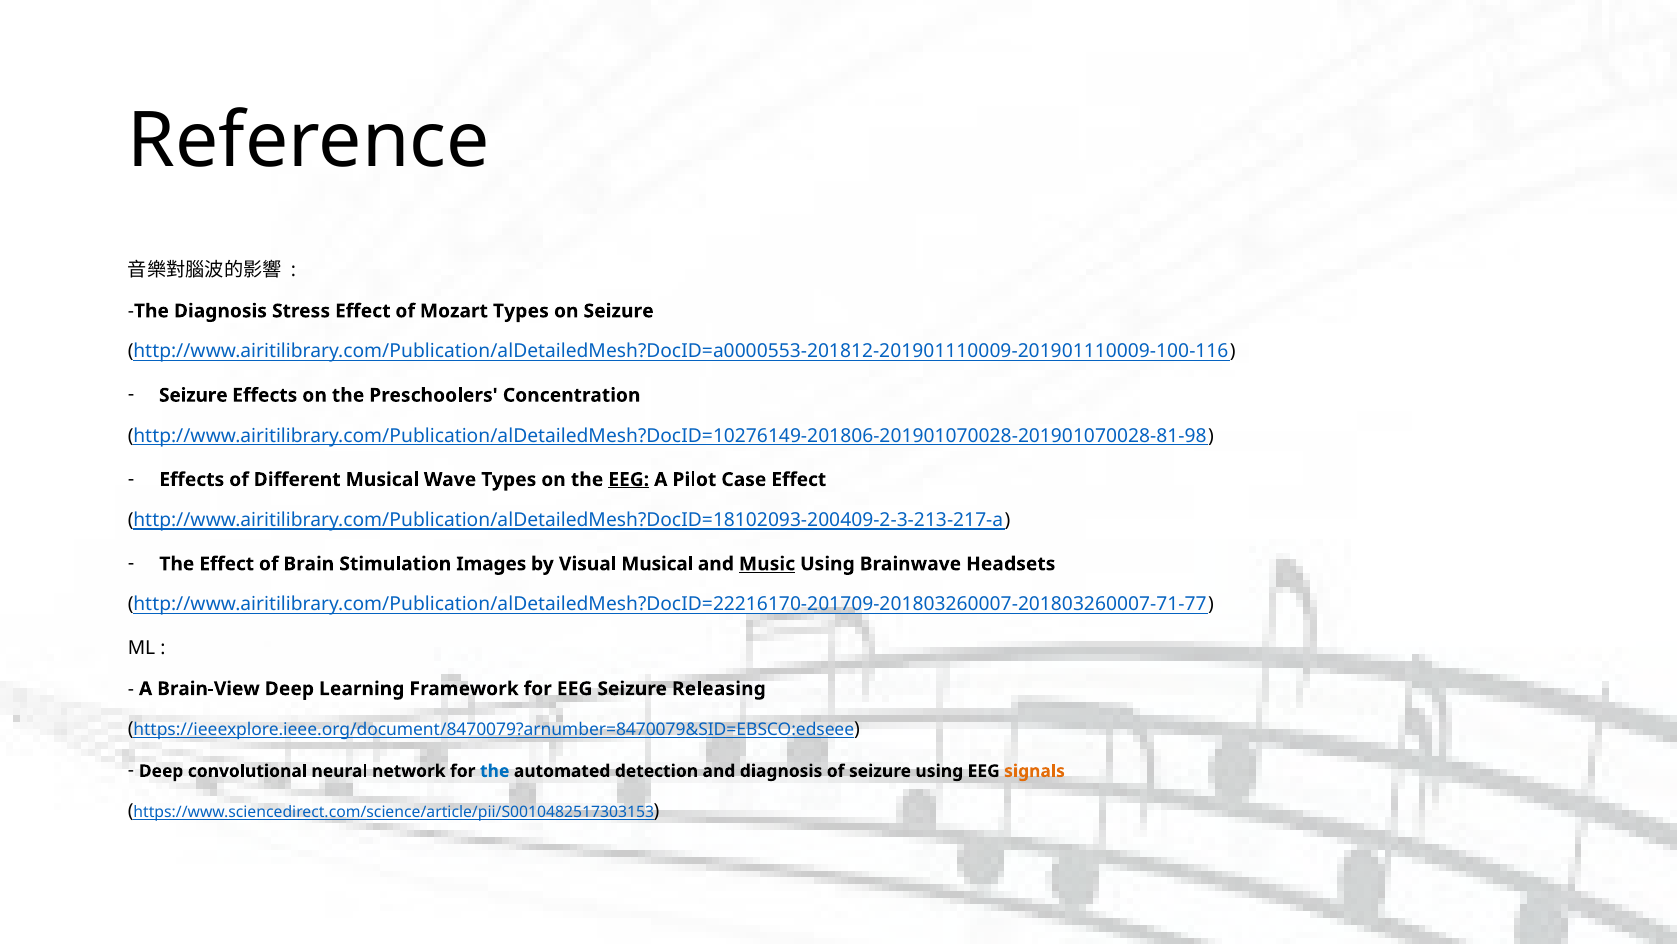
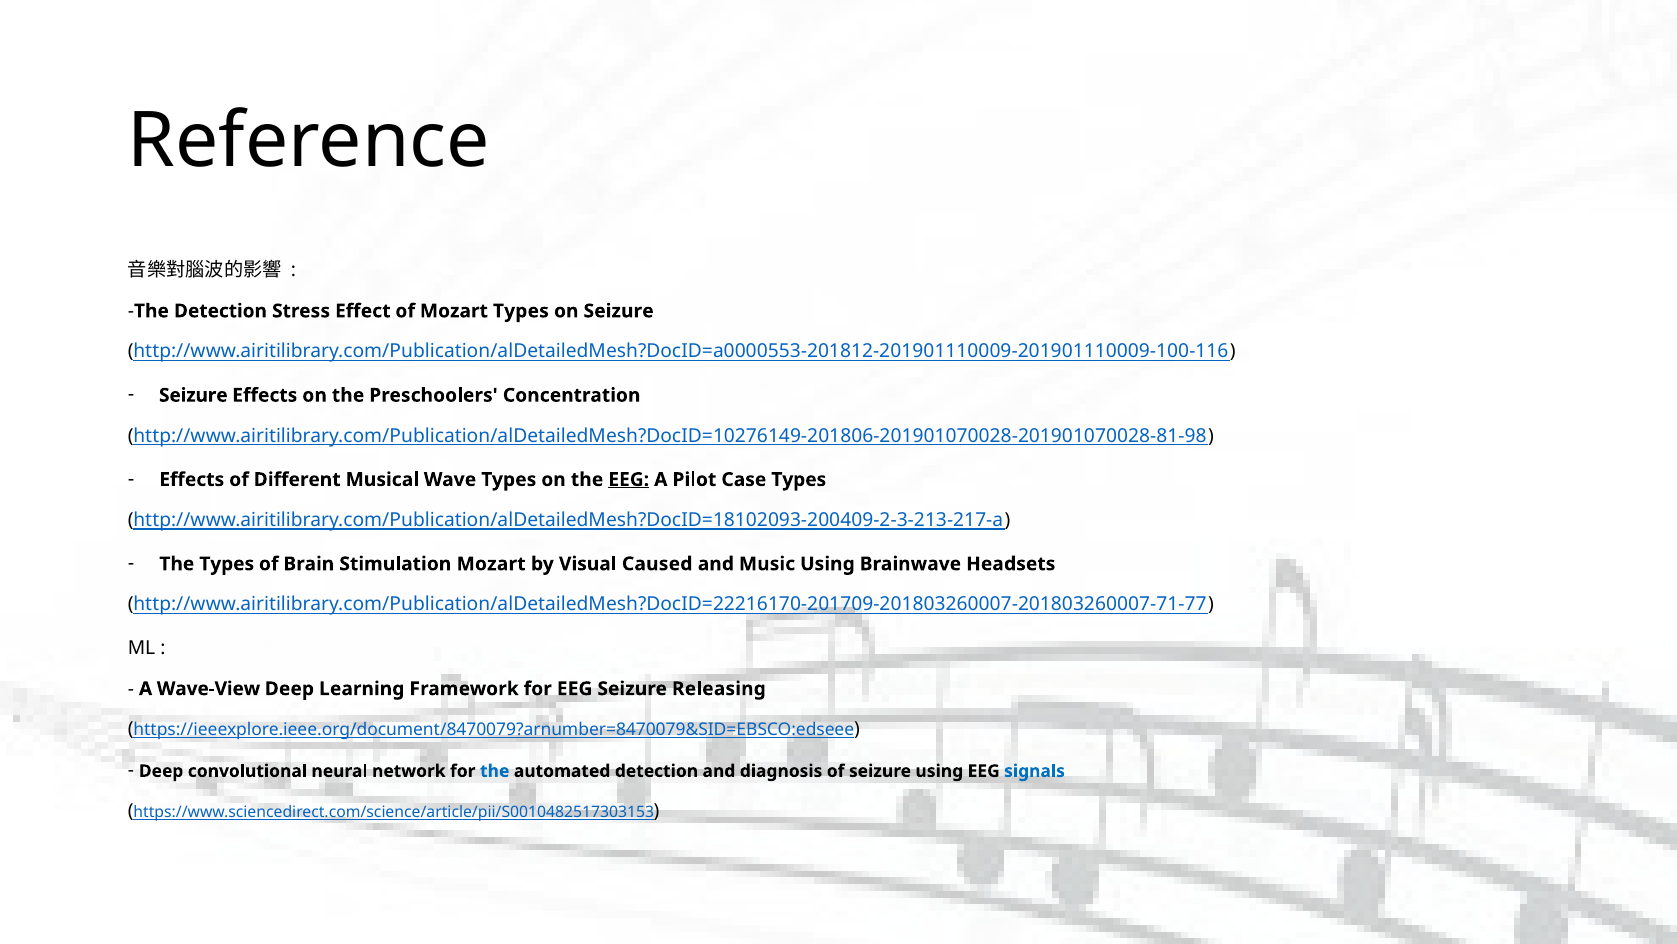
The Diagnosis: Diagnosis -> Detection (220, 311)
Case Effect: Effect -> Types (799, 479)
The Effect: Effect -> Types (227, 564)
Stimulation Images: Images -> Mozart (491, 564)
Visual Musical: Musical -> Caused (657, 564)
Music underline: present -> none (767, 564)
Brain-View: Brain-View -> Wave-View (209, 688)
signals colour: orange -> blue (1034, 771)
